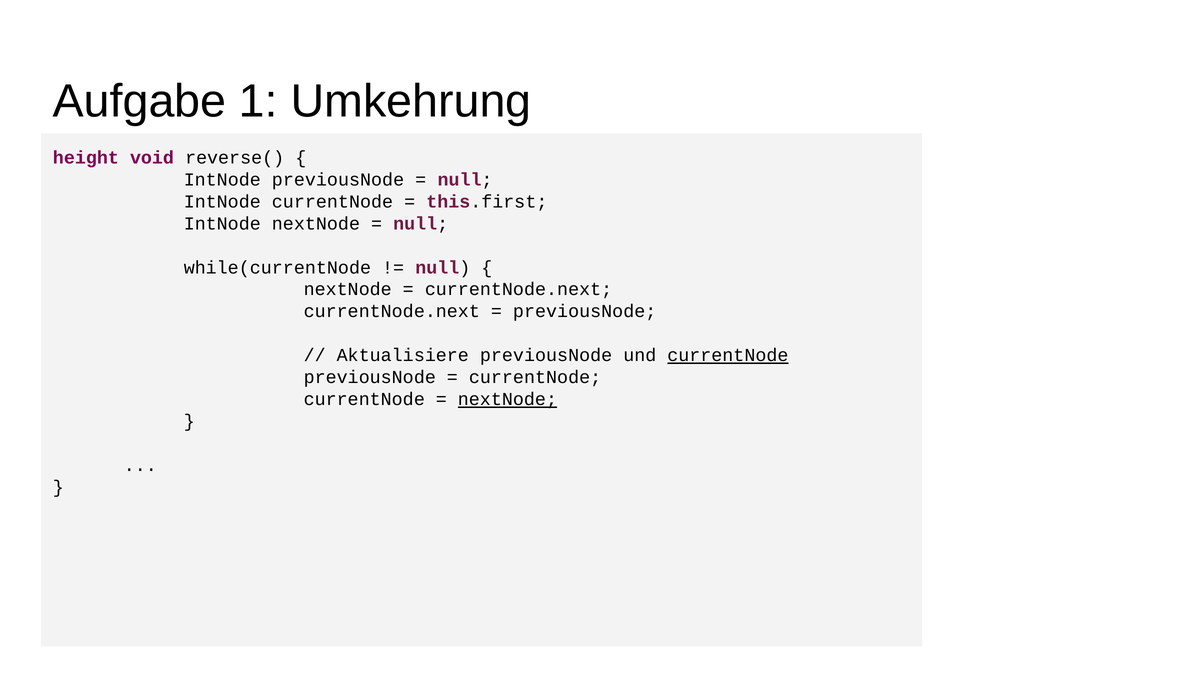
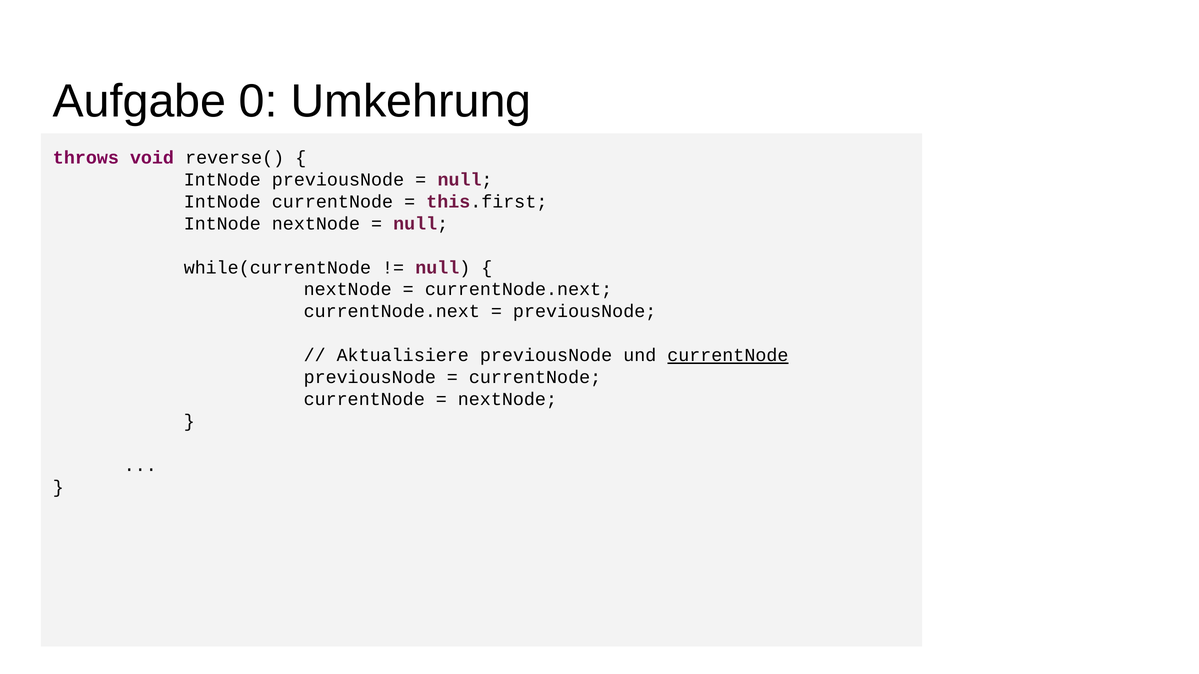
1: 1 -> 0 (258, 102)
height: height -> throws (86, 158)
nextNode underline: present -> none (507, 400)
